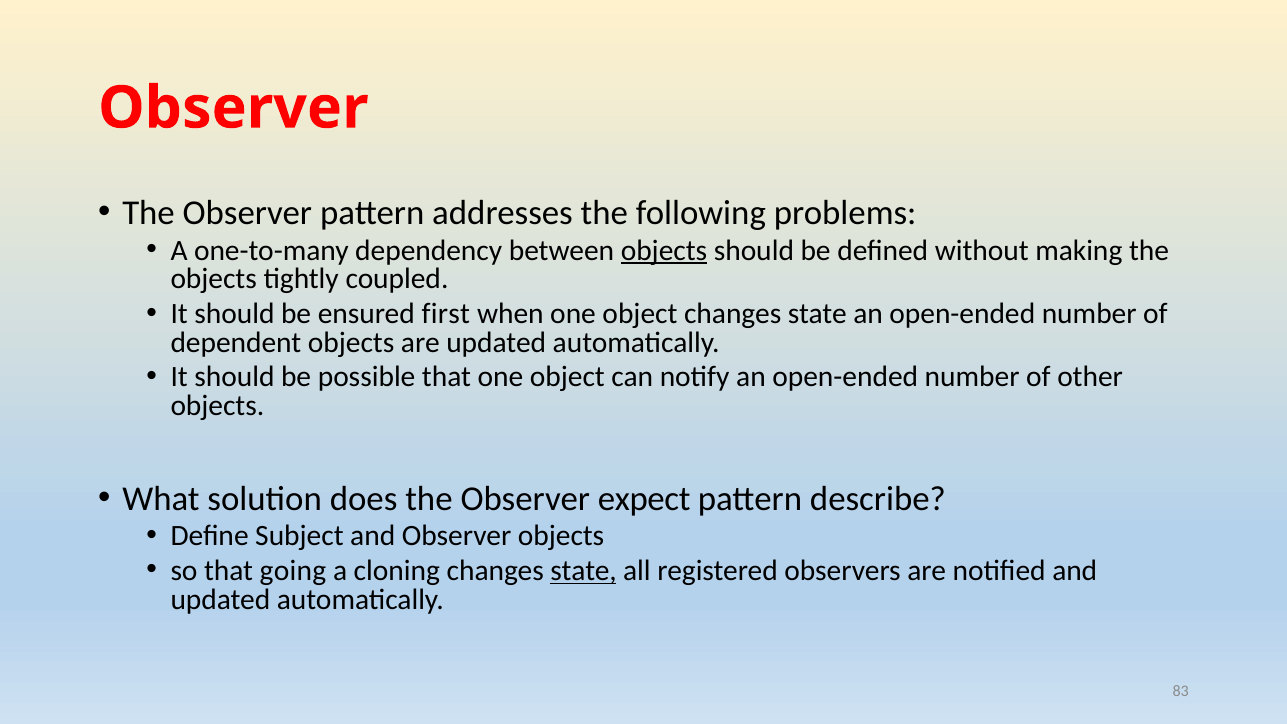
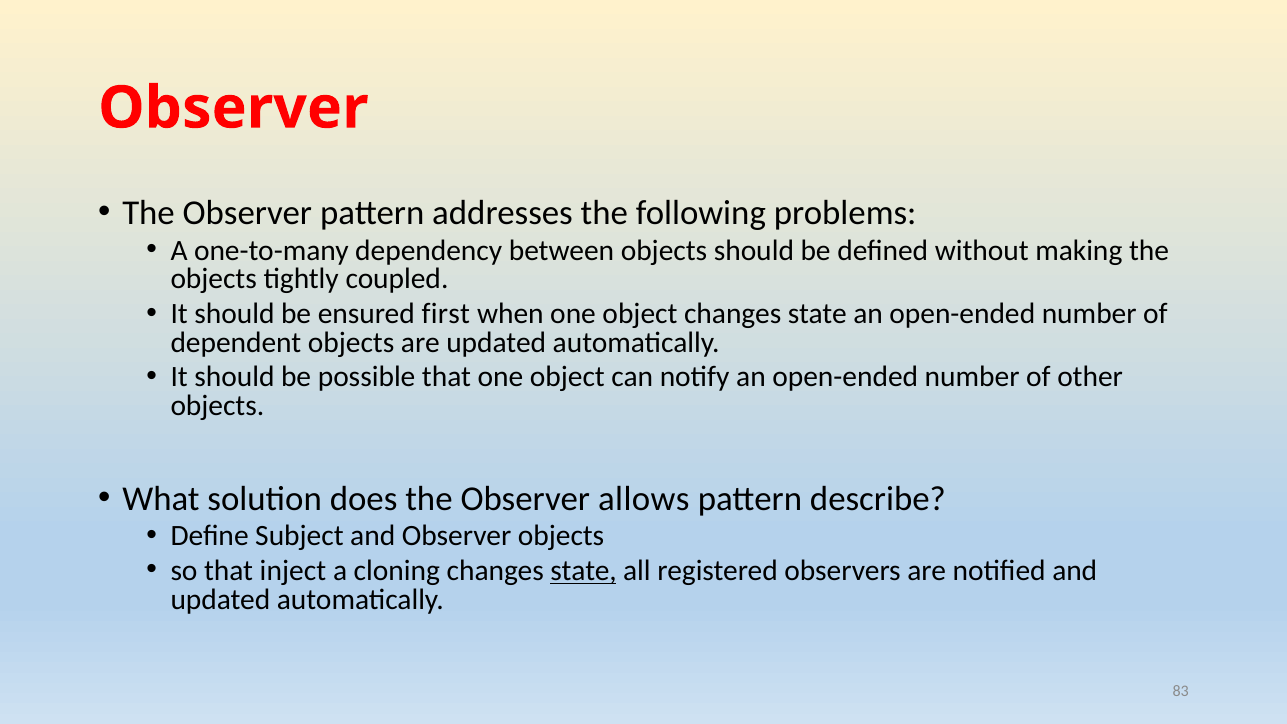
objects underline: present -> none (664, 251)
expect: expect -> allows (644, 499)
going: going -> inject (293, 571)
